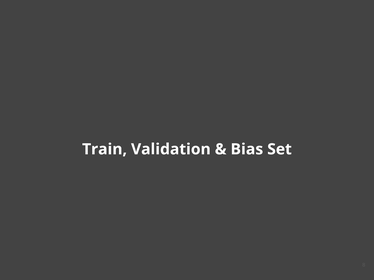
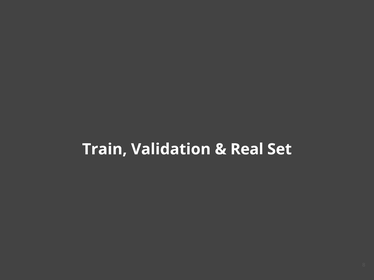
Bias: Bias -> Real (247, 150)
